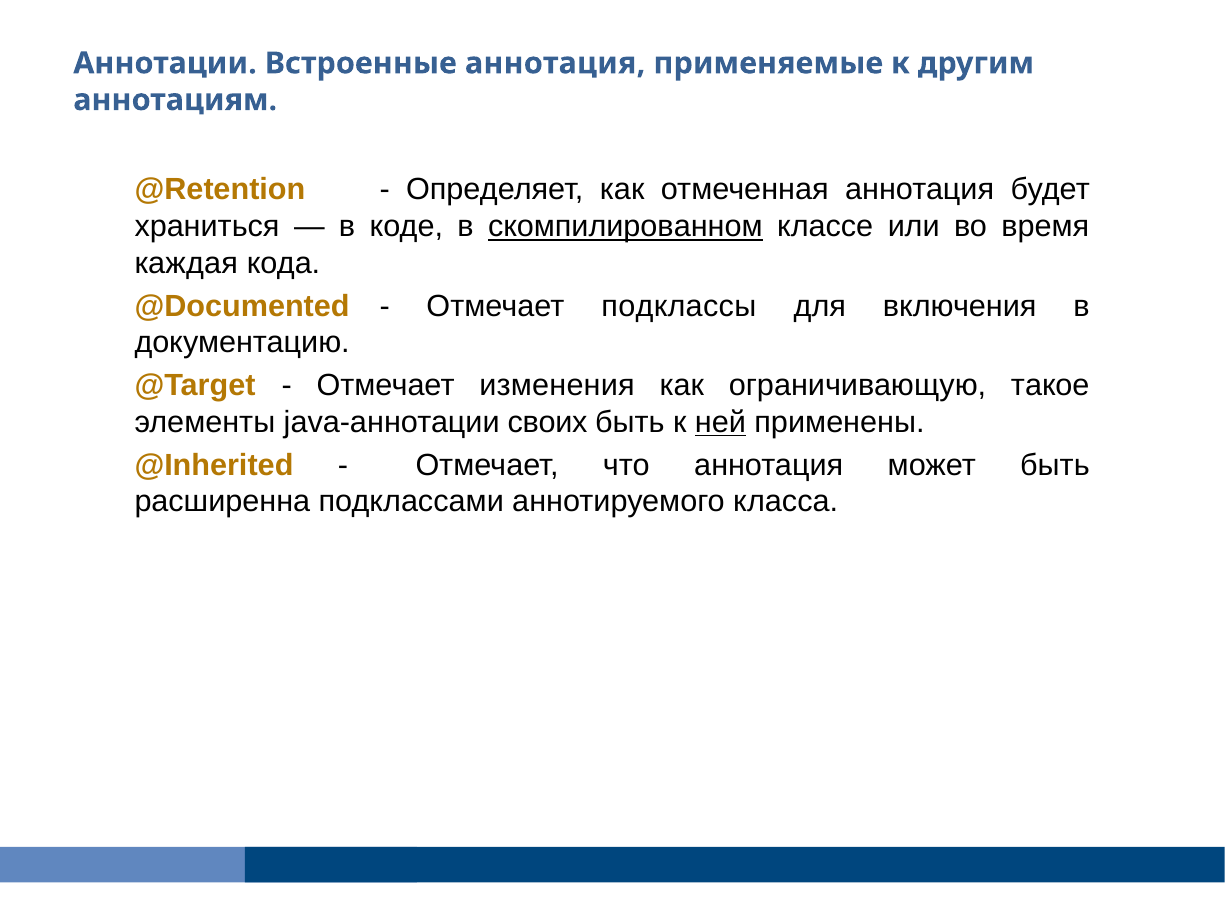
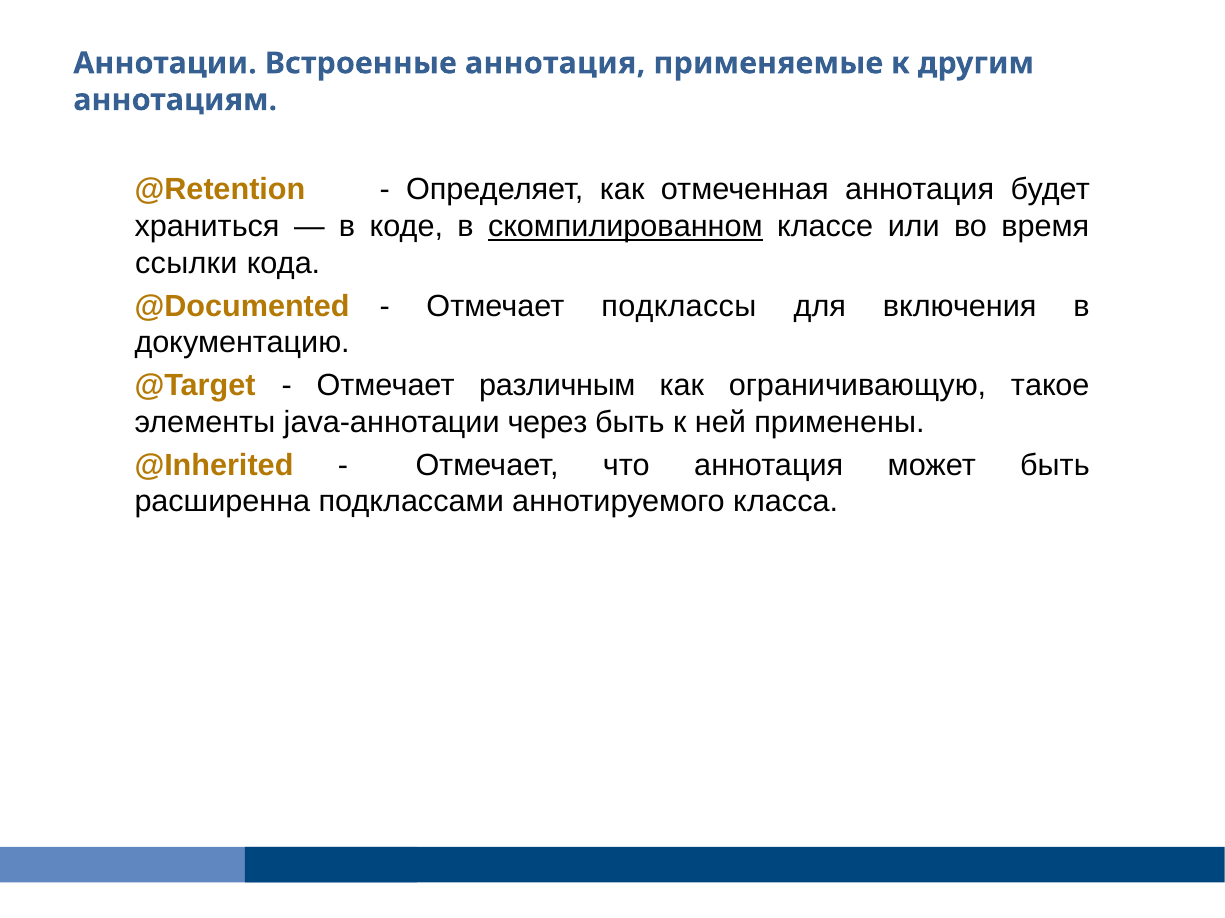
каждая: каждая -> ссылки (186, 263)
изменения: изменения -> различным (557, 386)
своих: своих -> через (548, 423)
ней underline: present -> none (720, 423)
